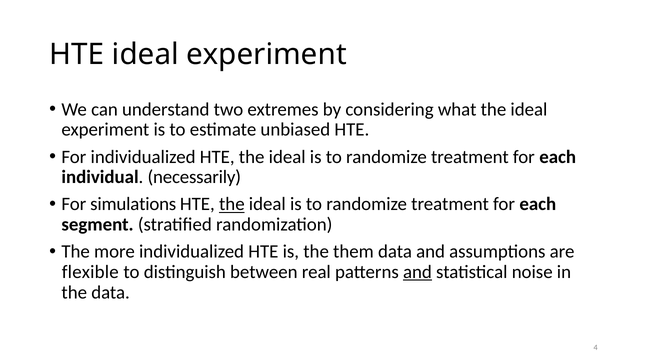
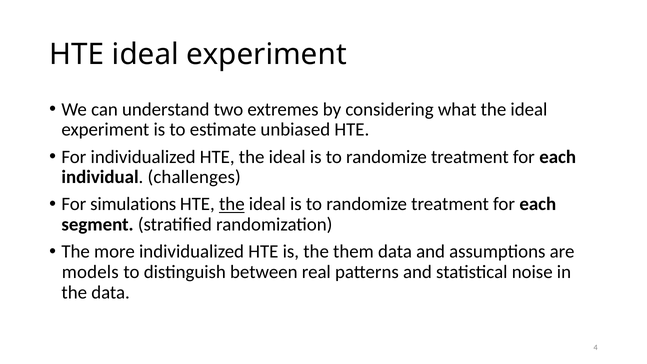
necessarily: necessarily -> challenges (194, 177)
flexible: flexible -> models (90, 272)
and underline: present -> none (417, 272)
